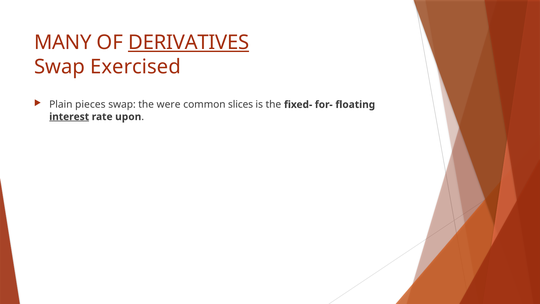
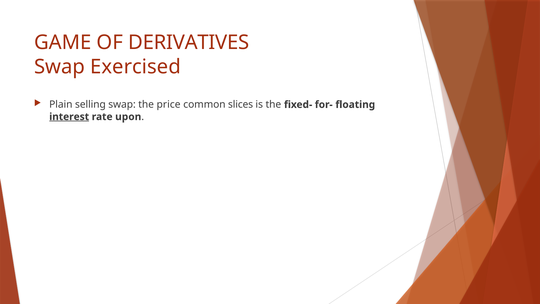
MANY: MANY -> GAME (63, 43)
DERIVATIVES underline: present -> none (189, 43)
pieces: pieces -> selling (90, 105)
were: were -> price (169, 105)
